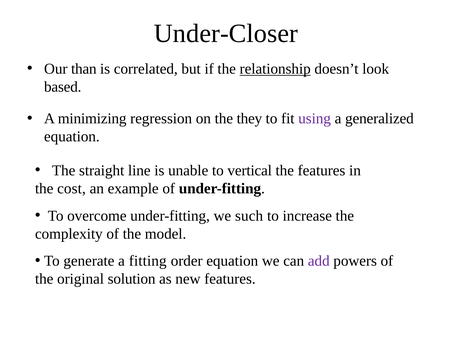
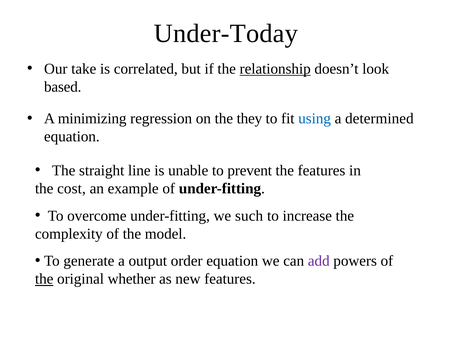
Under-Closer: Under-Closer -> Under-Today (226, 33)
than: than -> take (84, 69)
using colour: purple -> blue (315, 119)
generalized: generalized -> determined (379, 119)
vertical: vertical -> prevent (250, 171)
fitting: fitting -> output (148, 261)
the underline: none -> present (44, 279)
solution: solution -> whether (132, 279)
